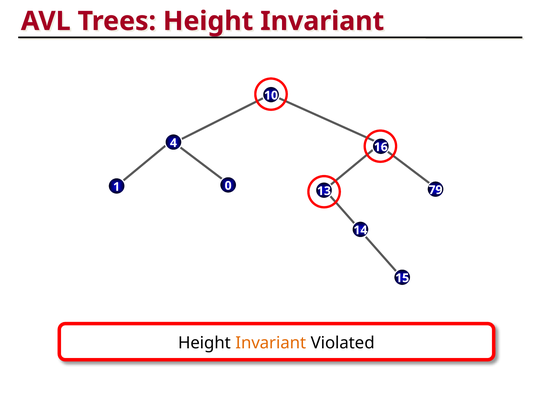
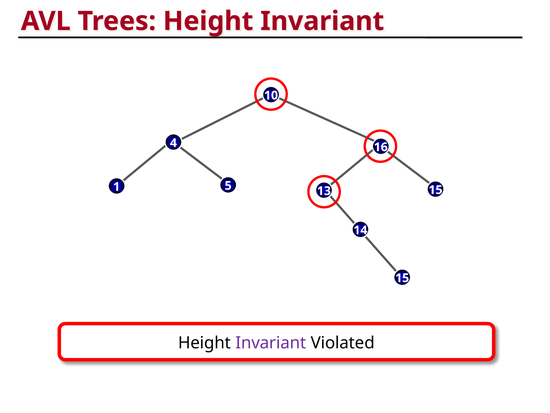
0: 0 -> 5 (228, 186)
13 79: 79 -> 15 (436, 190)
Invariant colour: orange -> purple (271, 342)
